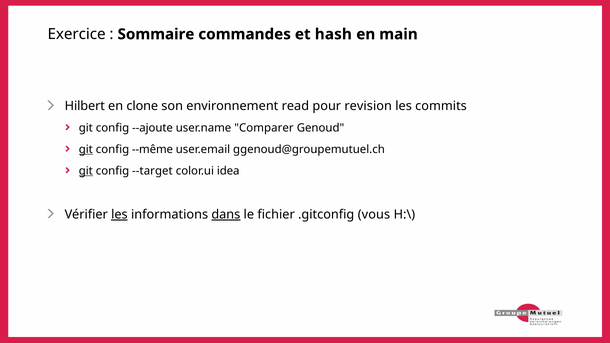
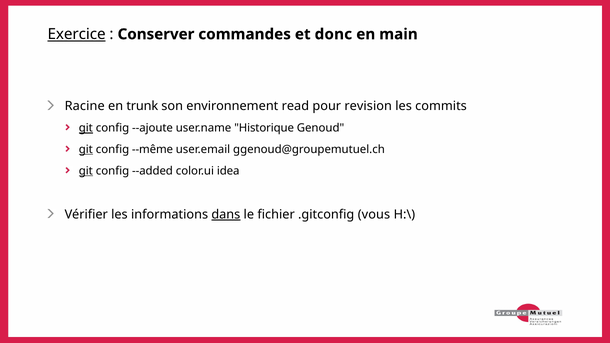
Exercice underline: none -> present (77, 34)
Sommaire: Sommaire -> Conserver (156, 34)
hash: hash -> donc (333, 34)
Hilbert: Hilbert -> Racine (85, 106)
clone: clone -> trunk (142, 106)
git underline: none -> present (86, 128)
Comparer: Comparer -> Historique (264, 128)
--target: --target -> --added (153, 171)
les underline: present -> none (119, 214)
